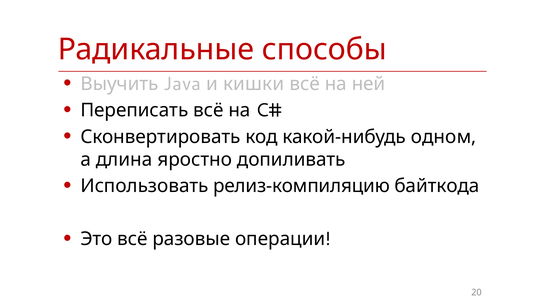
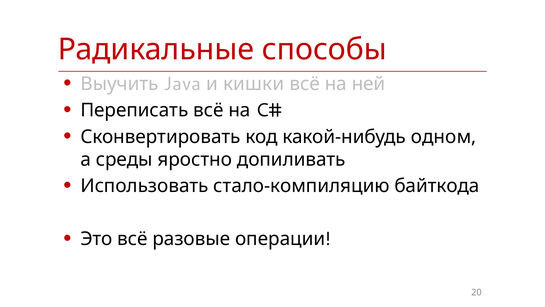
длина: длина -> среды (124, 159)
релиз-компиляцию: релиз-компиляцию -> стало-компиляцию (301, 186)
